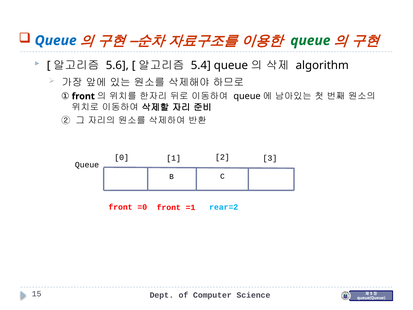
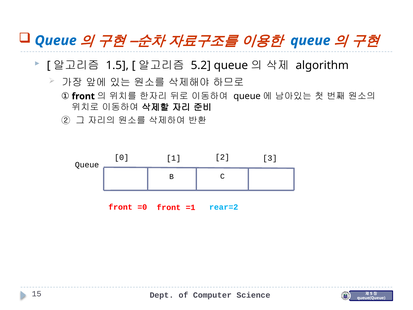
queue colour: green -> blue (310, 40)
5.6: 5.6 -> 1.5 (117, 65)
5.4: 5.4 -> 5.2 (201, 65)
